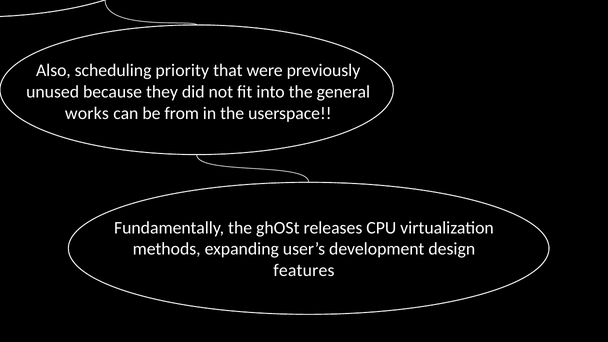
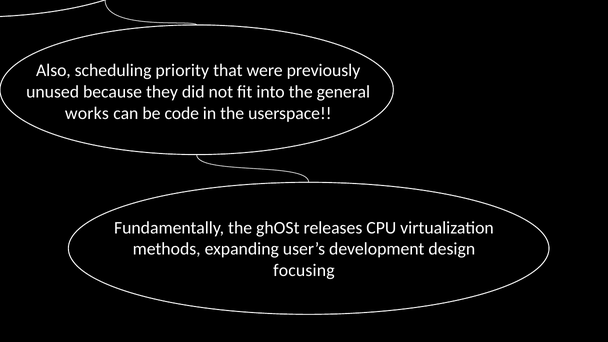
from: from -> code (182, 113)
features: features -> focusing (304, 270)
